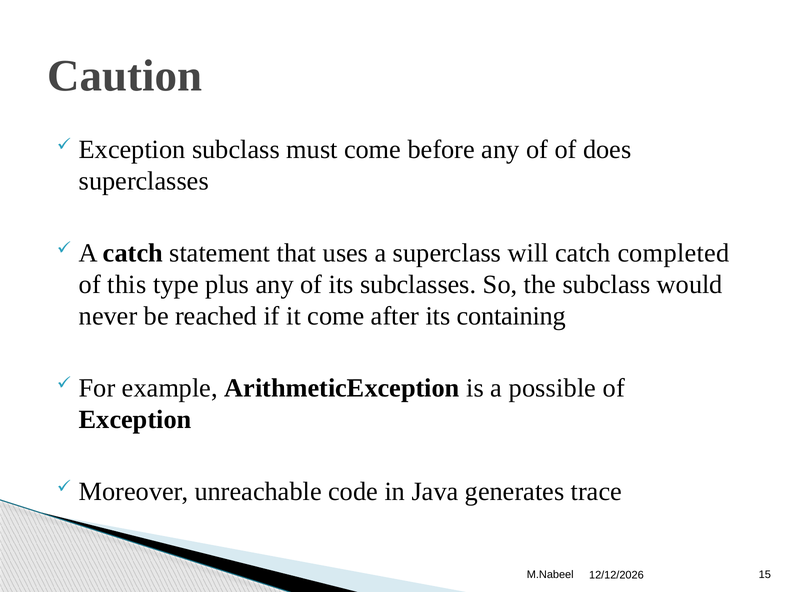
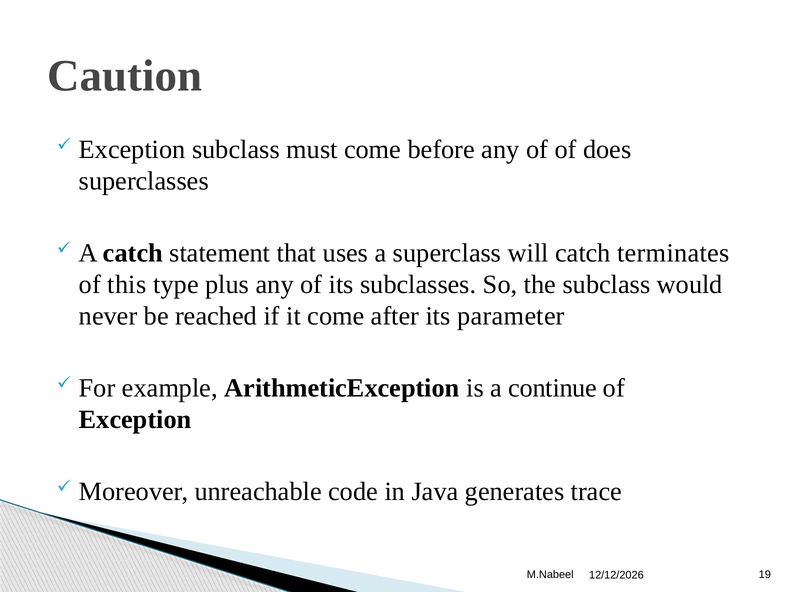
completed: completed -> terminates (673, 253)
containing: containing -> parameter (511, 316)
possible: possible -> continue (553, 388)
15: 15 -> 19 (765, 575)
